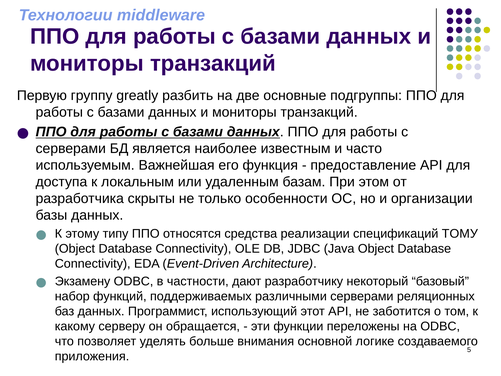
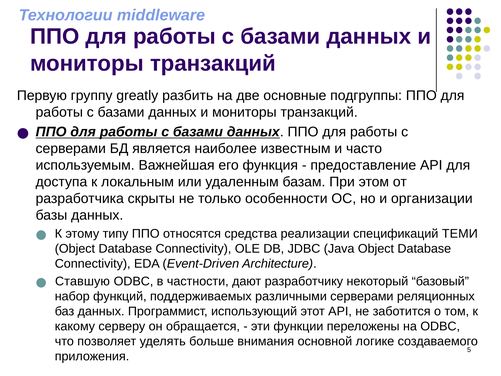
ТОМУ: ТОМУ -> ТЕМИ (460, 234)
Экзамену: Экзамену -> Ставшую (82, 281)
